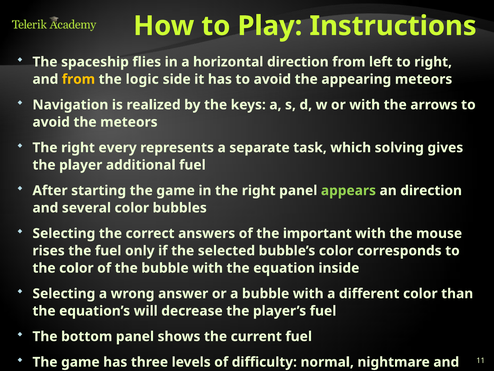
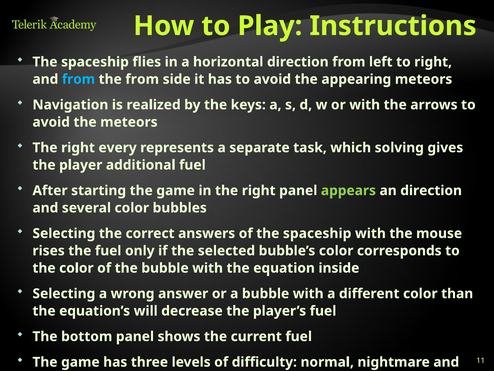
from colour: yellow -> light blue (78, 79)
the logic: logic -> from (142, 79)
of the important: important -> spaceship (317, 233)
